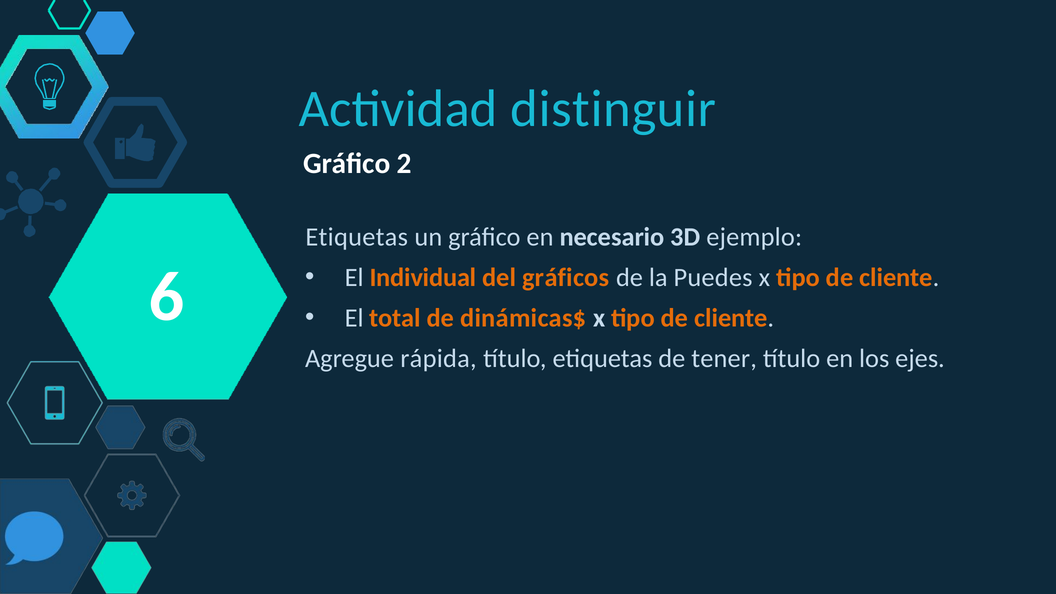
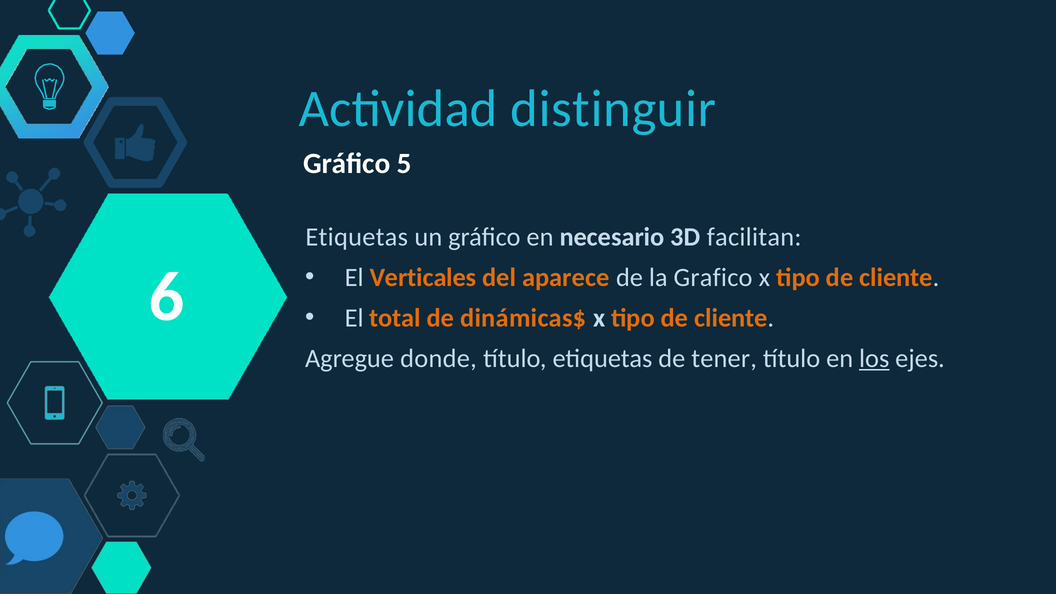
2: 2 -> 5 (404, 164)
ejemplo: ejemplo -> facilitan (754, 237)
Individual: Individual -> Verticales (423, 277)
gráficos: gráficos -> aparece (566, 277)
Puedes: Puedes -> Grafico (713, 277)
rápida: rápida -> donde (438, 358)
los underline: none -> present (874, 358)
